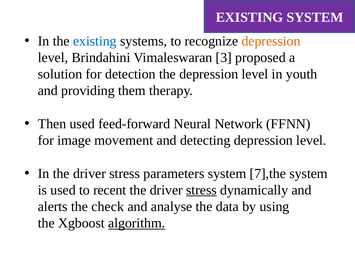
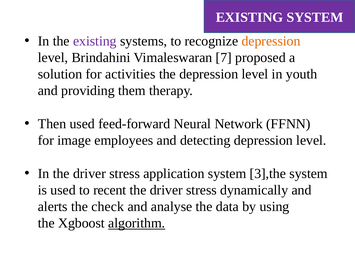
existing colour: blue -> purple (95, 41)
3: 3 -> 7 (224, 58)
detection: detection -> activities (130, 74)
movement: movement -> employees (124, 140)
parameters: parameters -> application (174, 174)
7],the: 7],the -> 3],the (268, 174)
stress underline: present -> none (201, 190)
